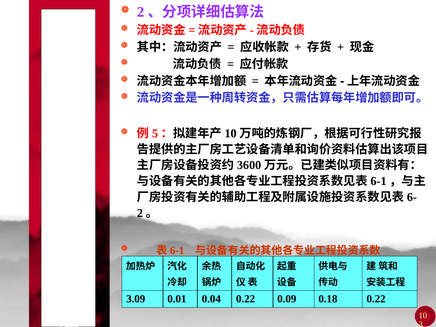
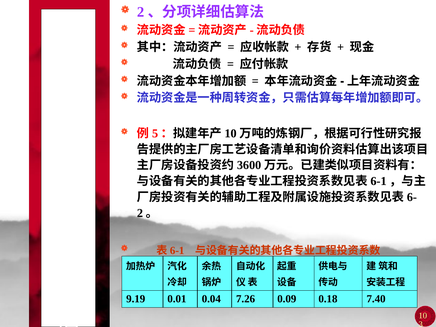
3.09: 3.09 -> 9.19 (136, 299)
0.04 0.22: 0.22 -> 7.26 (246, 299)
0.18 0.22: 0.22 -> 7.40 (376, 299)
